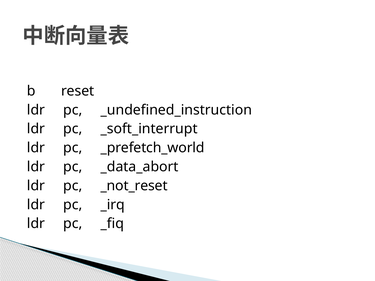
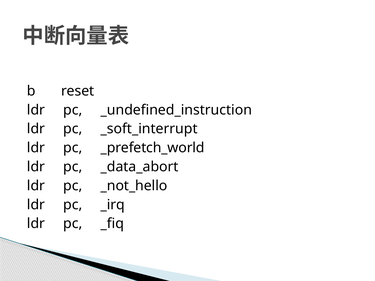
_not_reset: _not_reset -> _not_hello (134, 186)
